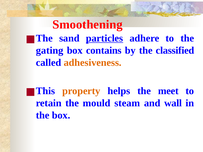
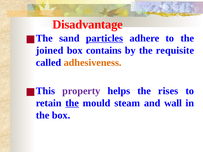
Smoothening: Smoothening -> Disadvantage (88, 25)
gating: gating -> joined (50, 50)
classified: classified -> requisite (175, 50)
property colour: orange -> purple (81, 91)
meet: meet -> rises (168, 91)
the underline: none -> present (72, 103)
